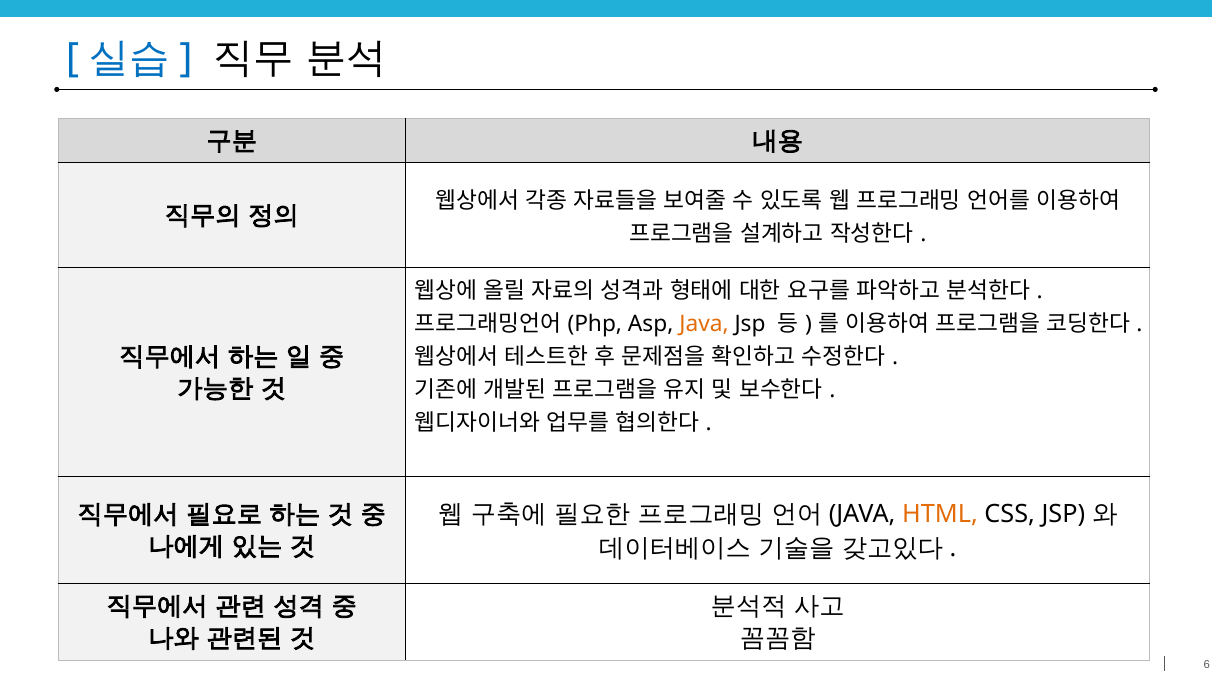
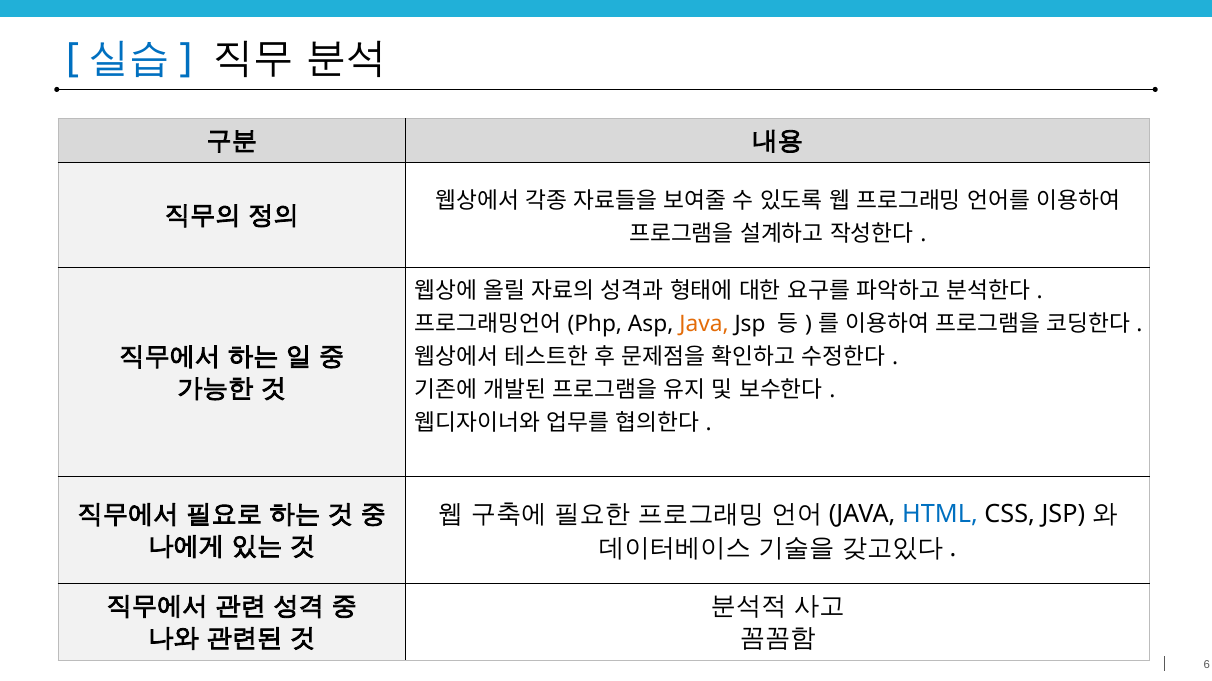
HTML colour: orange -> blue (940, 515)
